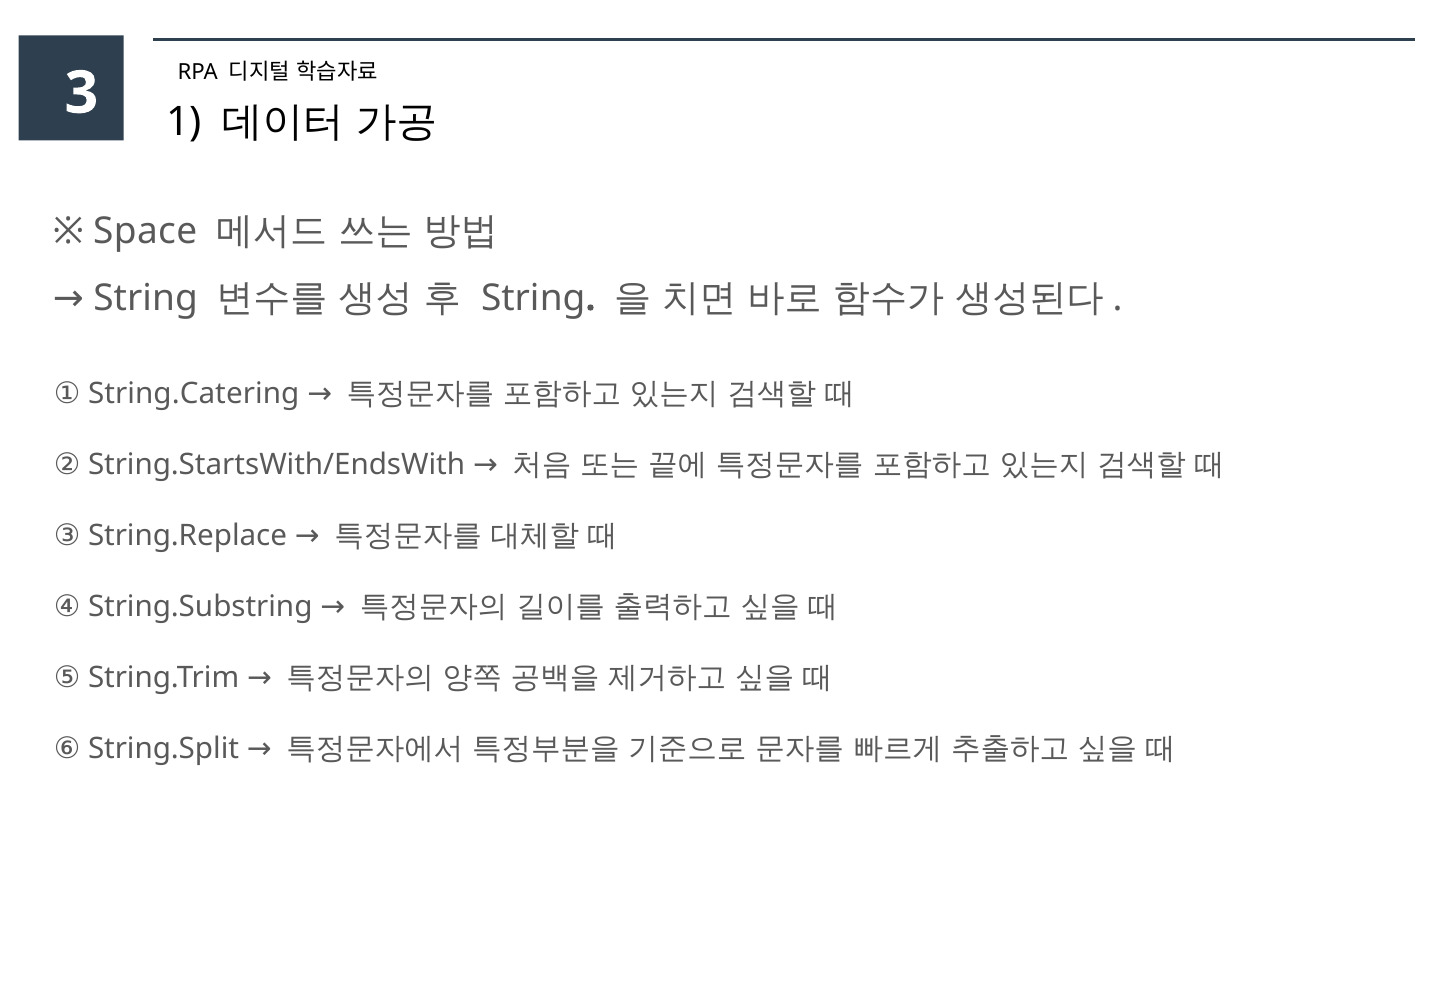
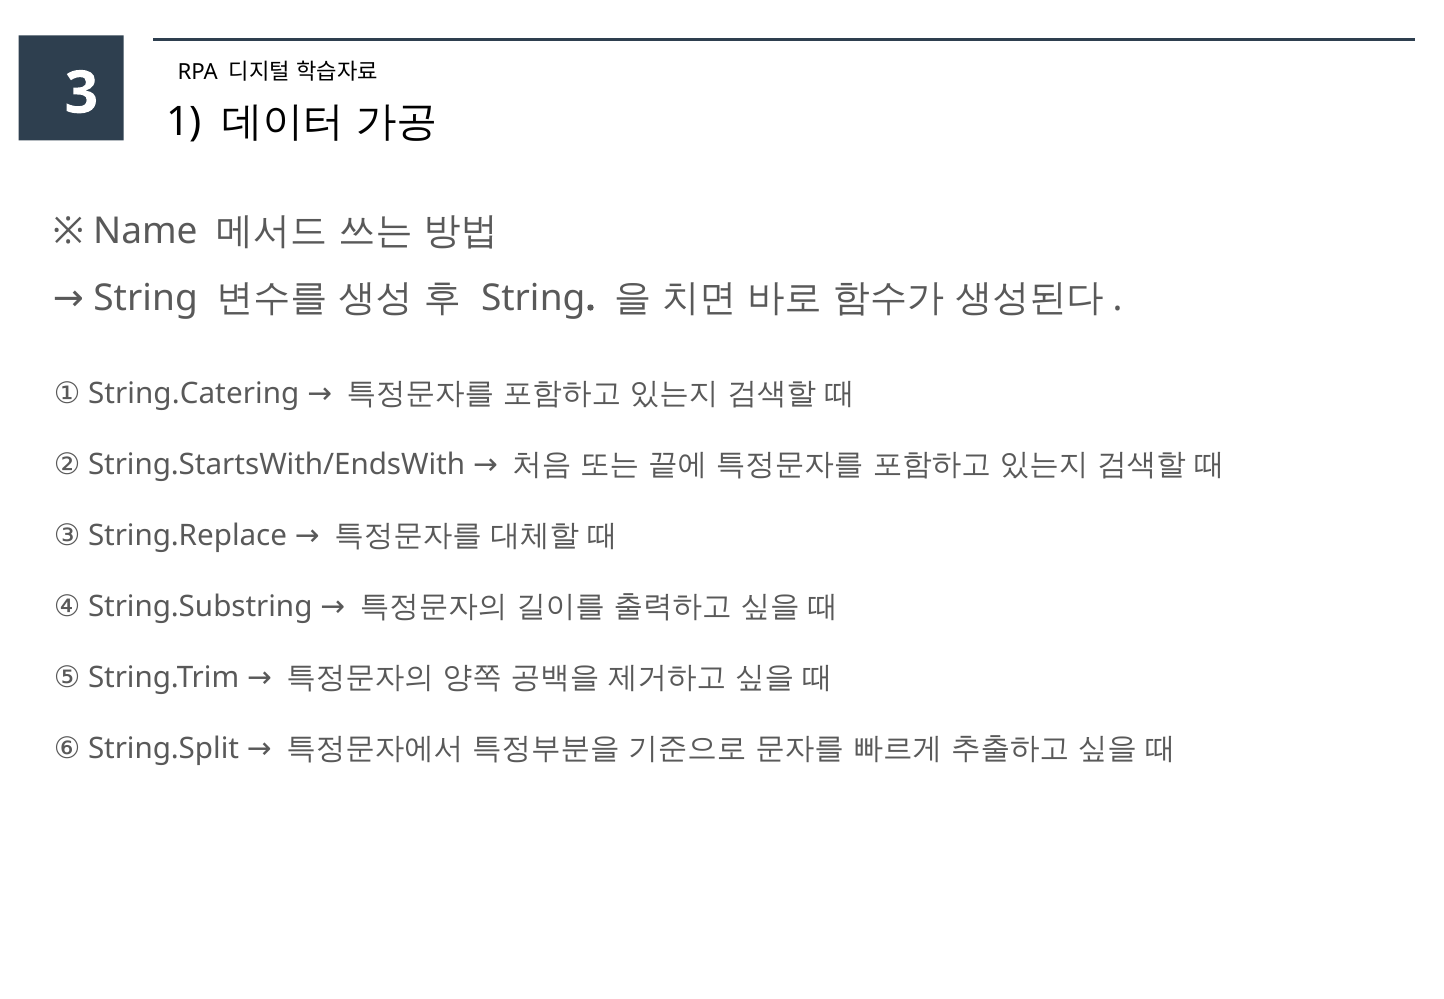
Space: Space -> Name (145, 231)
